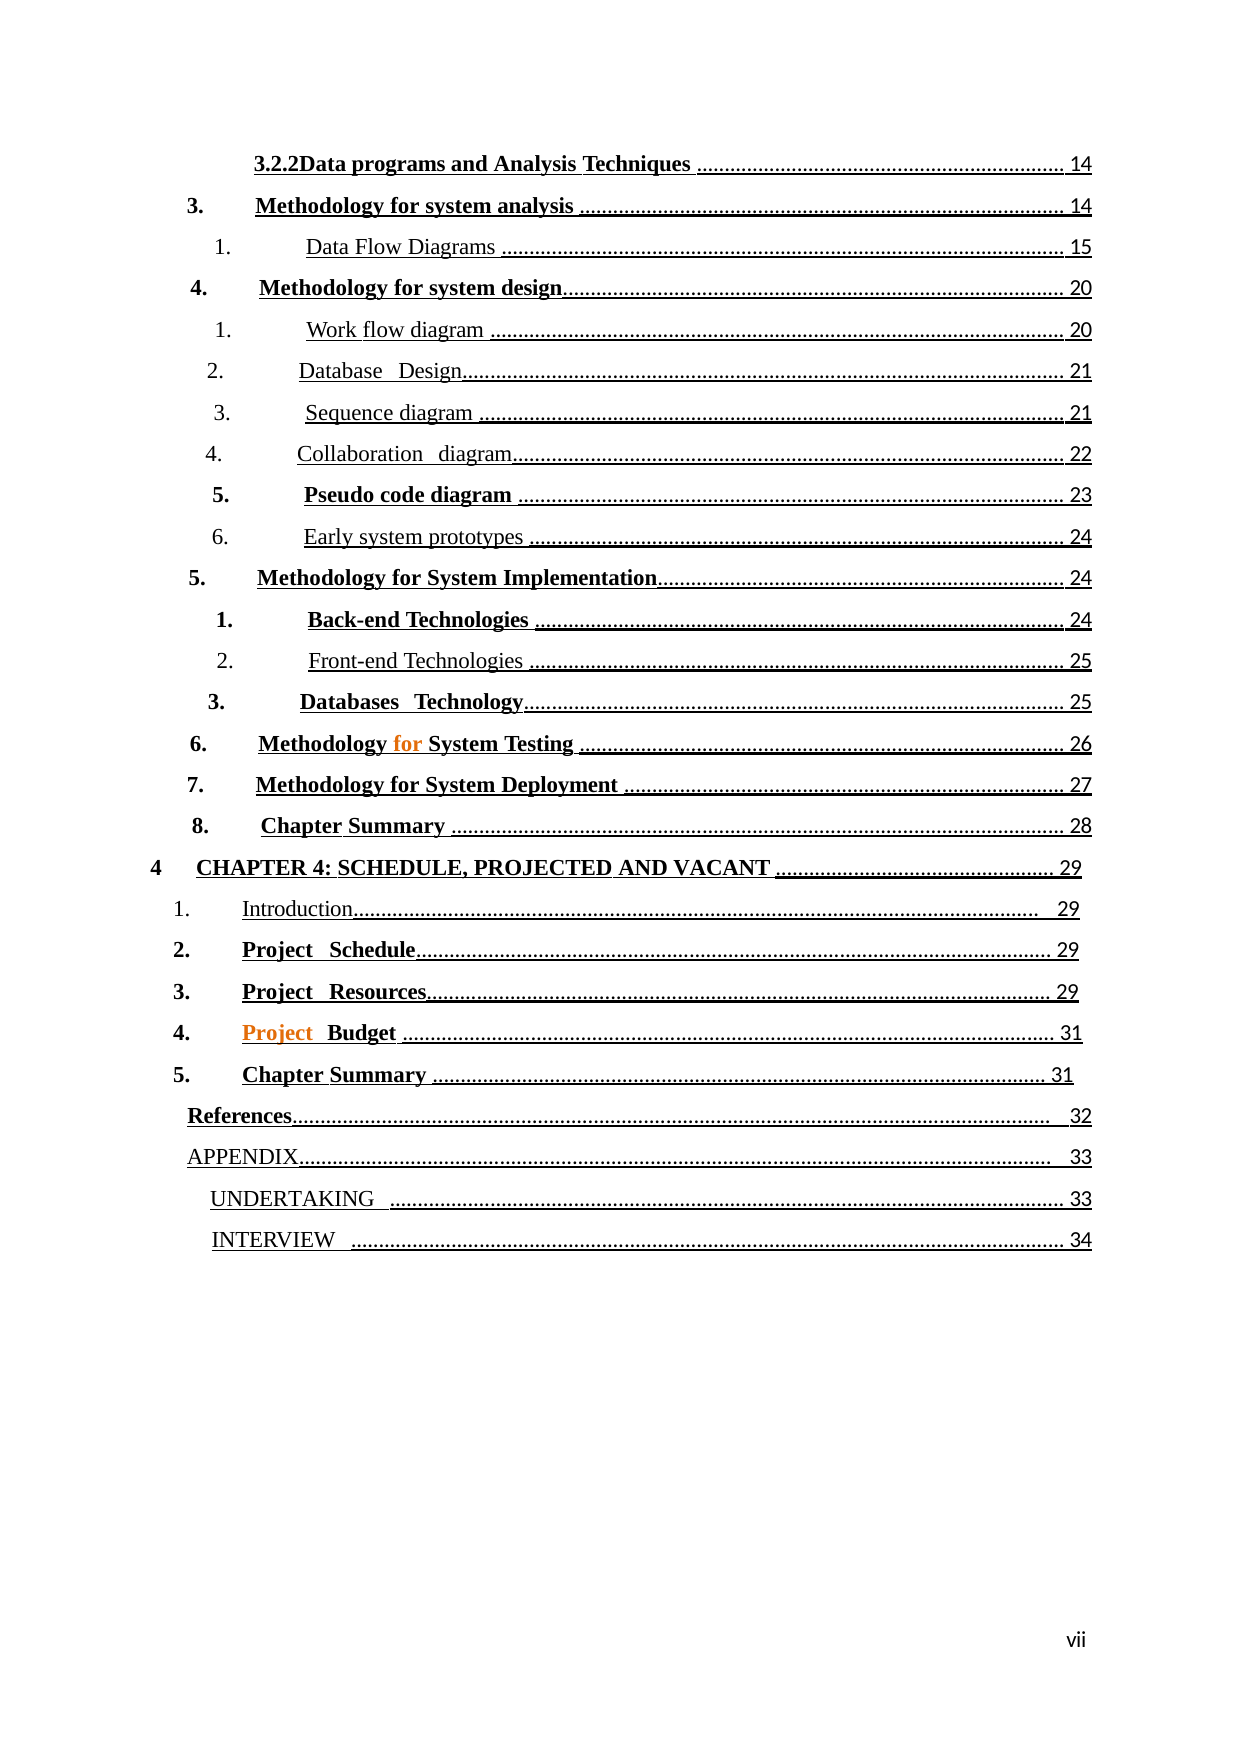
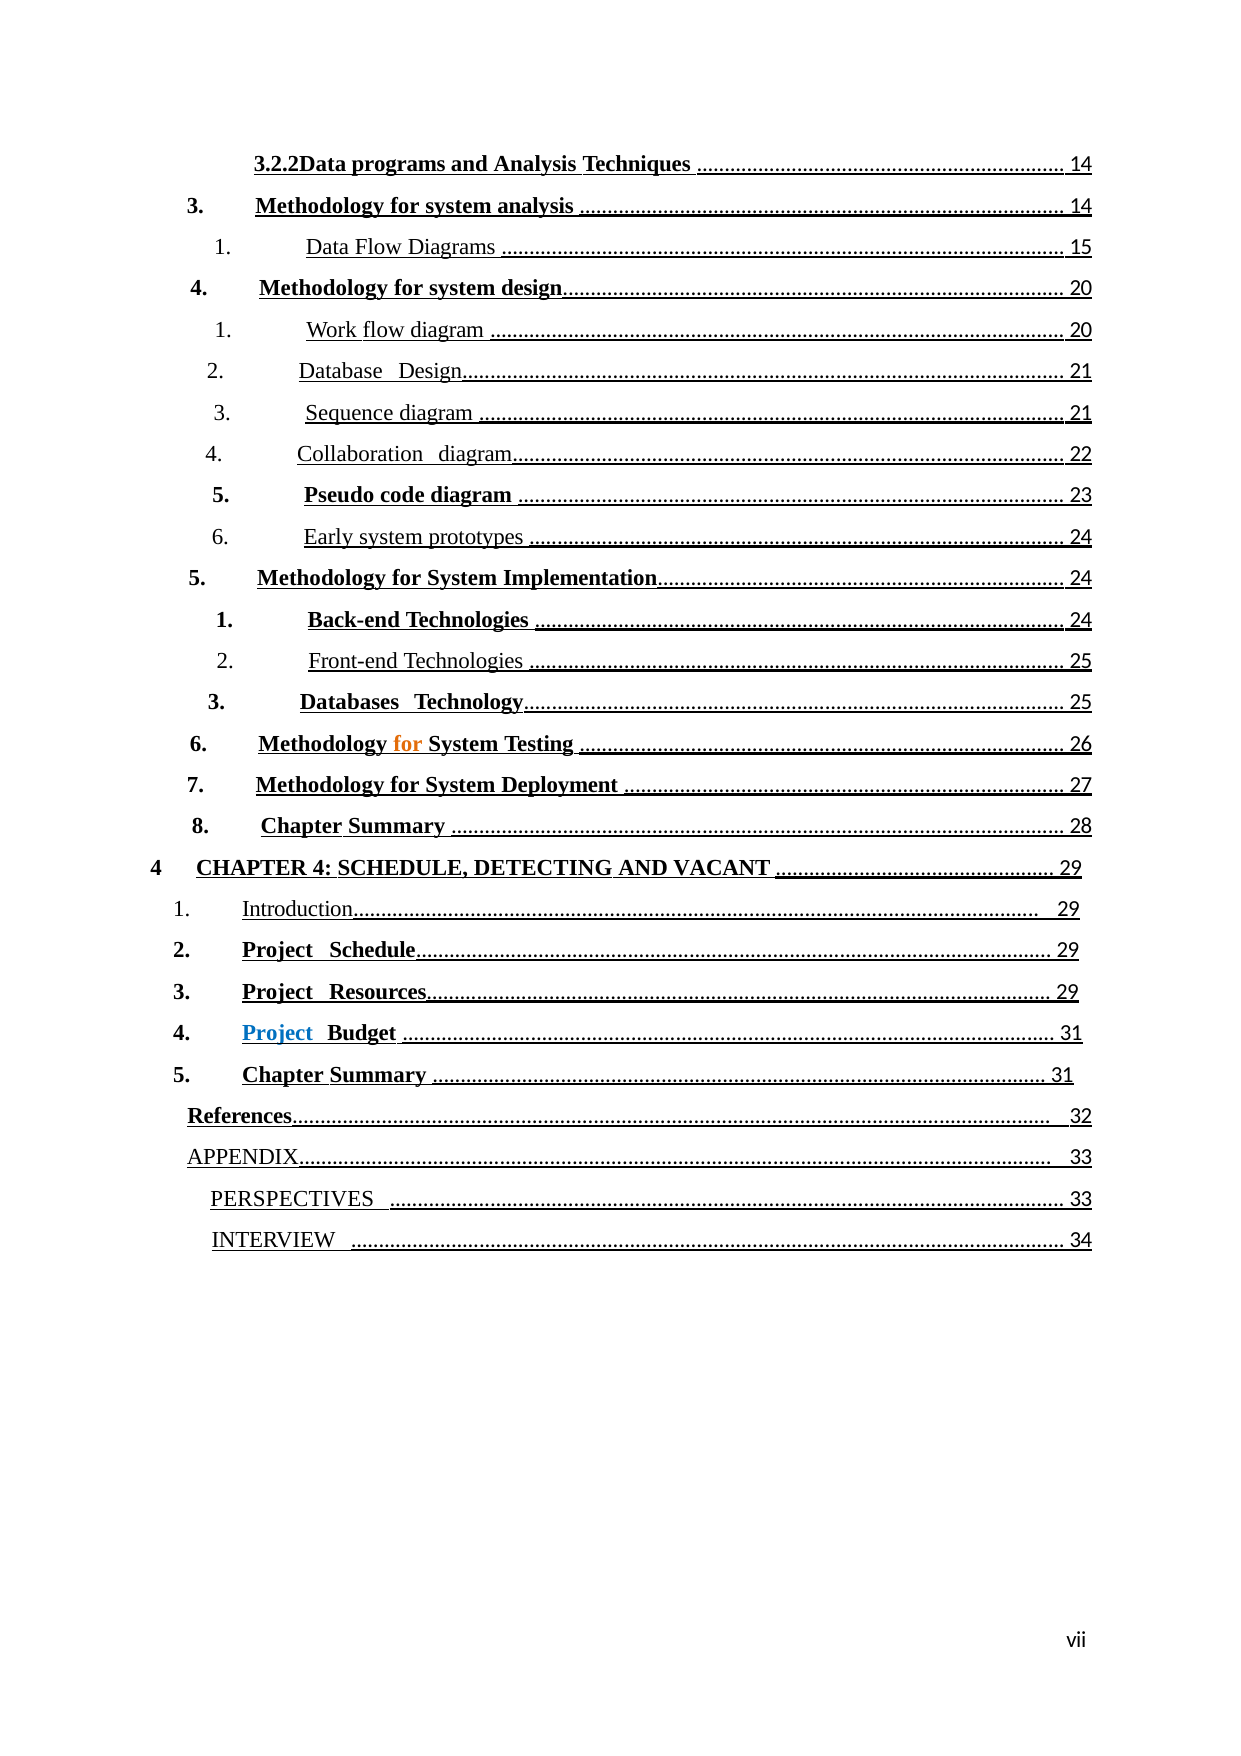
PROJECTED: PROJECTED -> DETECTING (543, 868)
Project colour: orange -> blue (278, 1033)
UNDERTAKING: UNDERTAKING -> PERSPECTIVES (292, 1199)
